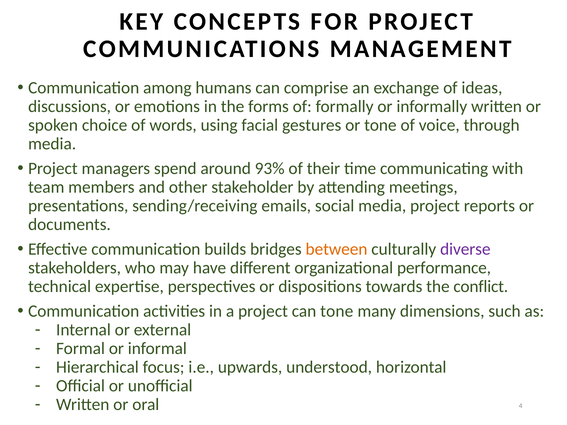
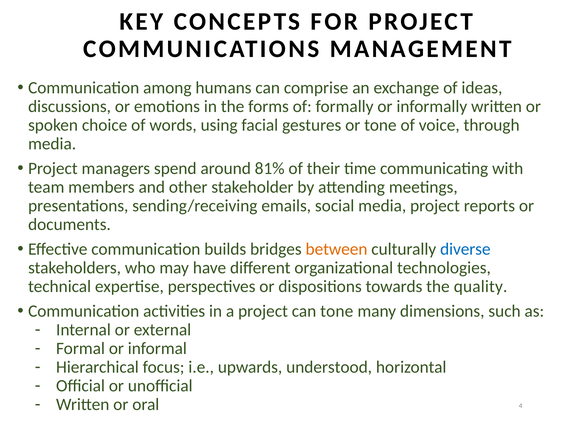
93%: 93% -> 81% (270, 168)
diverse colour: purple -> blue (465, 249)
performance: performance -> technologies (444, 268)
conflict: conflict -> quality (481, 287)
